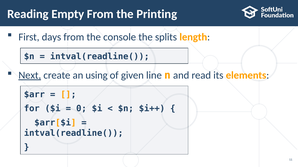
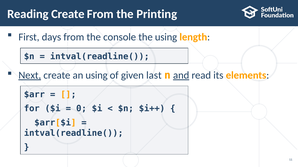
Reading Empty: Empty -> Create (68, 14)
the splits: splits -> using (166, 37)
line: line -> last (154, 76)
and underline: none -> present (181, 76)
